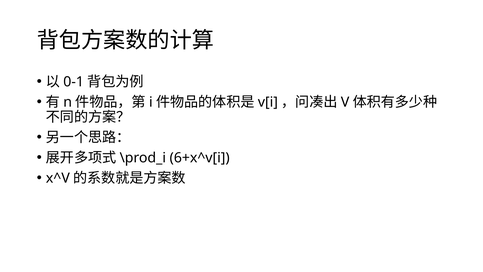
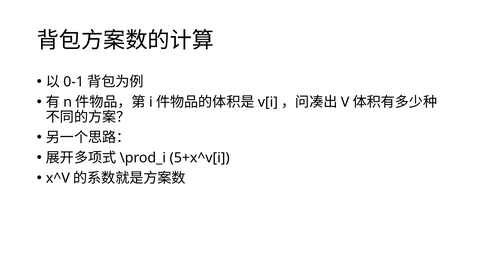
6+x^v[i: 6+x^v[i -> 5+x^v[i (200, 158)
